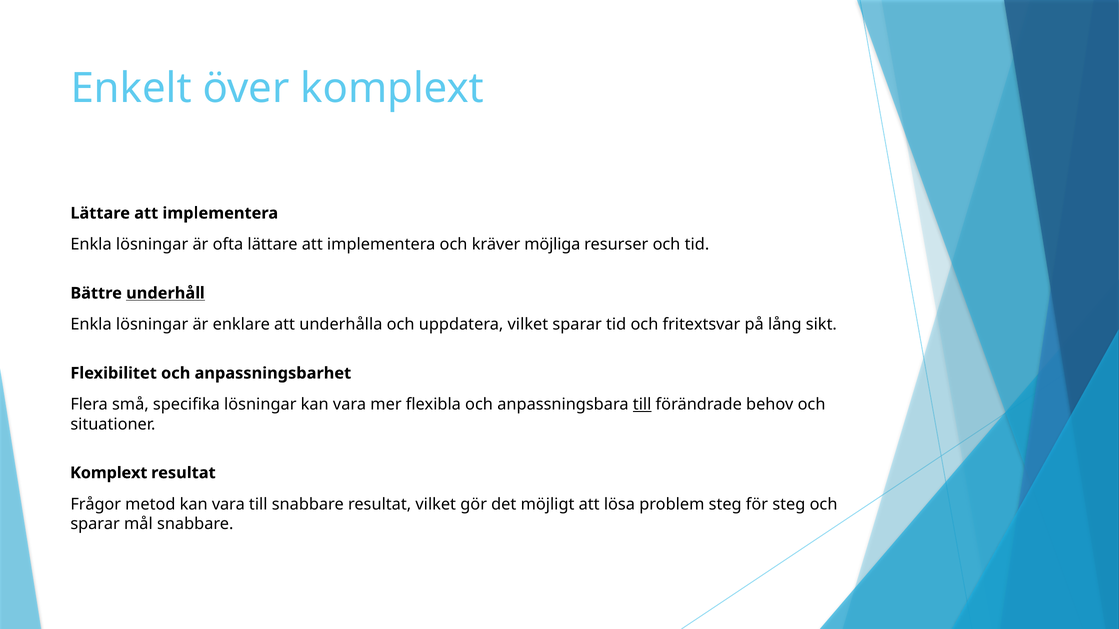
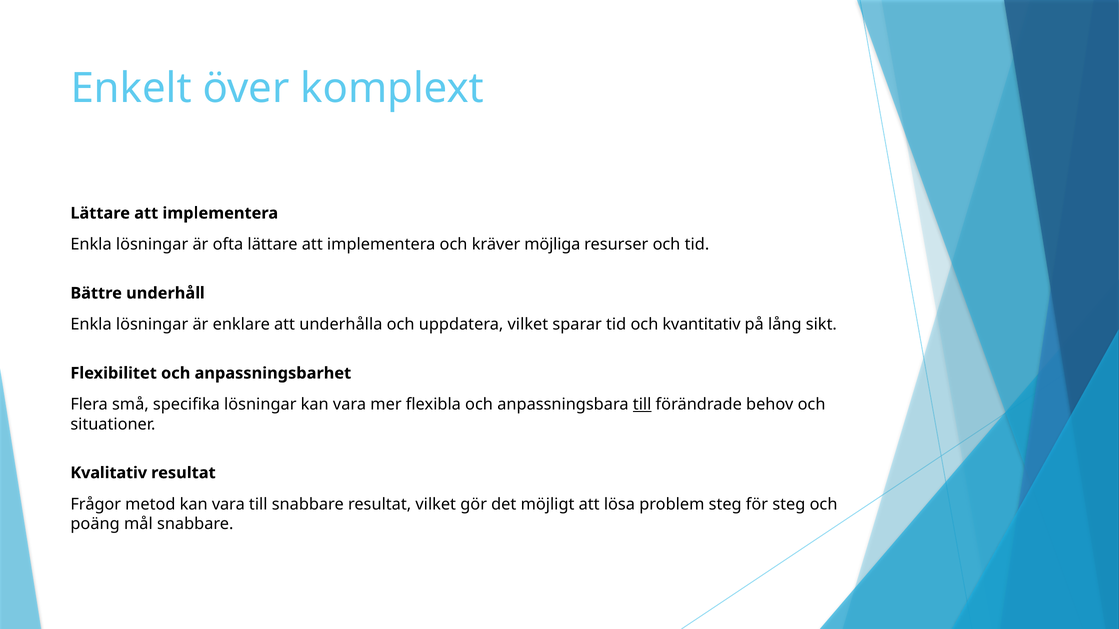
underhåll underline: present -> none (166, 293)
fritextsvar: fritextsvar -> kvantitativ (702, 325)
Komplext: Komplext -> Kvalitativ (109, 473)
sparar: sparar -> poäng (95, 524)
